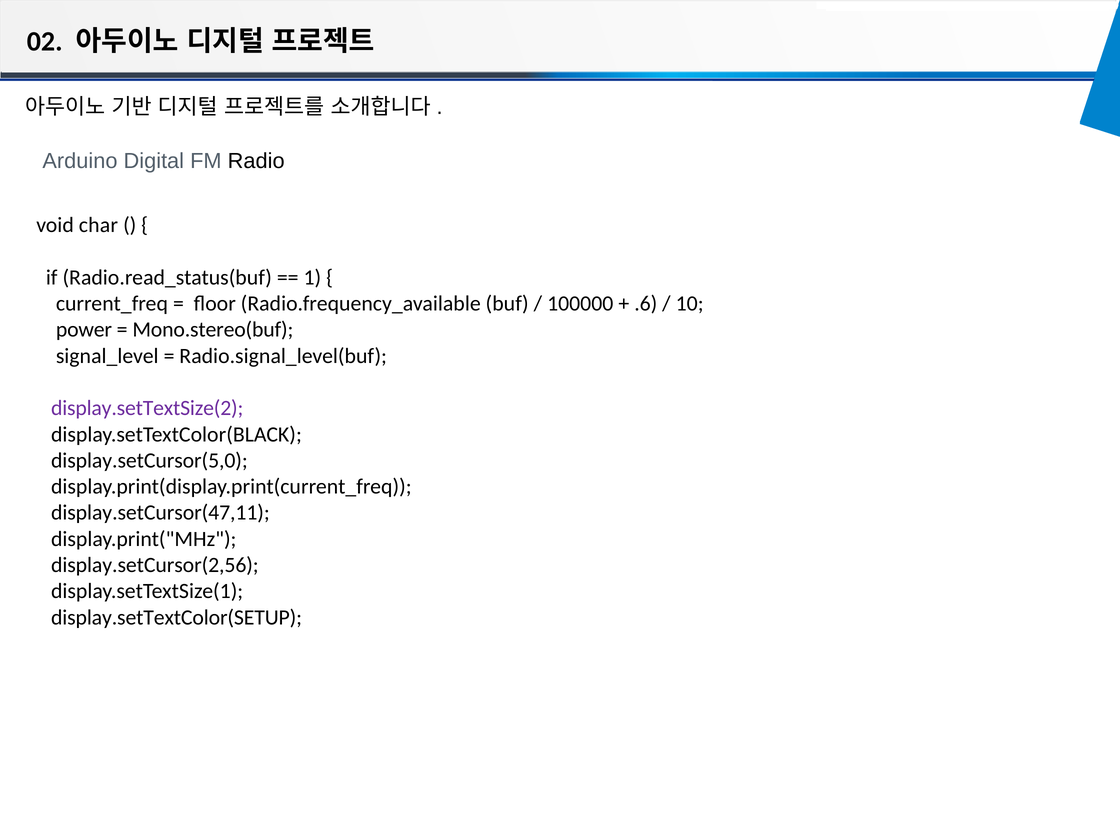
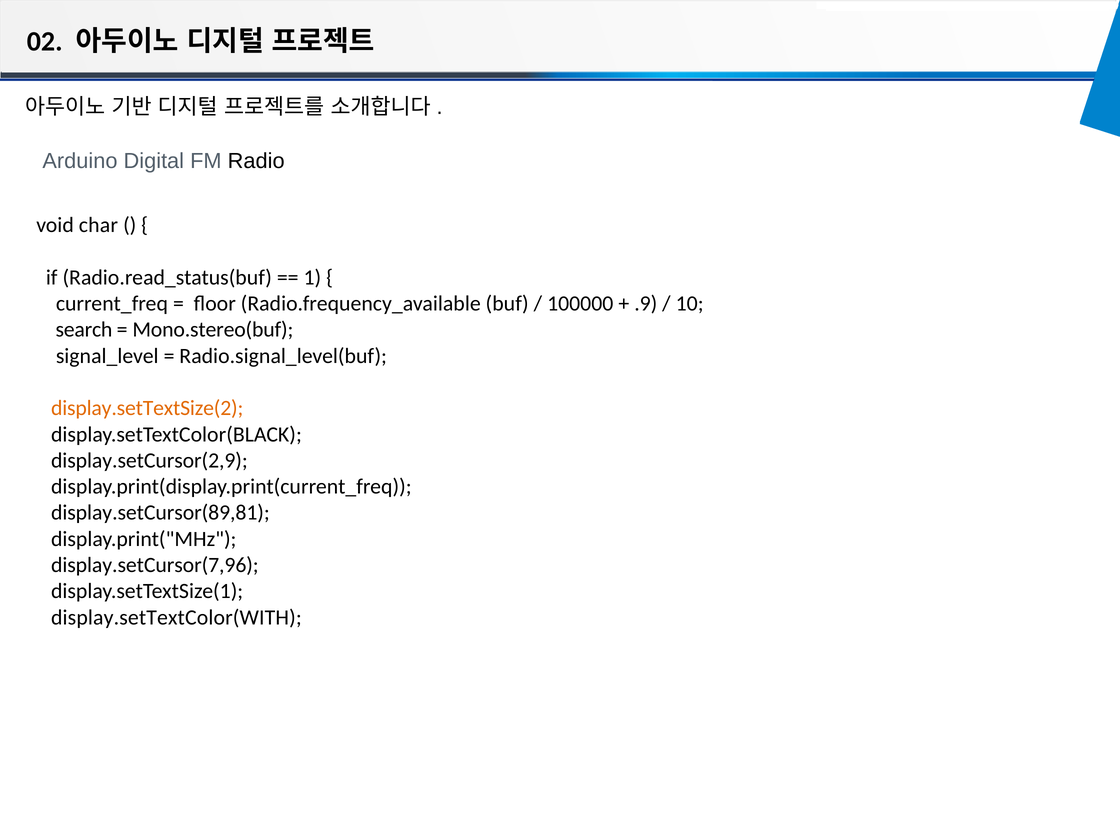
.6: .6 -> .9 (646, 304)
power: power -> search (84, 330)
display.setTextSize(2 colour: purple -> orange (147, 408)
display.setCursor(5,0: display.setCursor(5,0 -> display.setCursor(2,9 (149, 460)
display.setCursor(47,11: display.setCursor(47,11 -> display.setCursor(89,81 (160, 513)
display.setCursor(2,56: display.setCursor(2,56 -> display.setCursor(7,96 (155, 565)
display.setTextColor(SETUP: display.setTextColor(SETUP -> display.setTextColor(WITH (176, 617)
